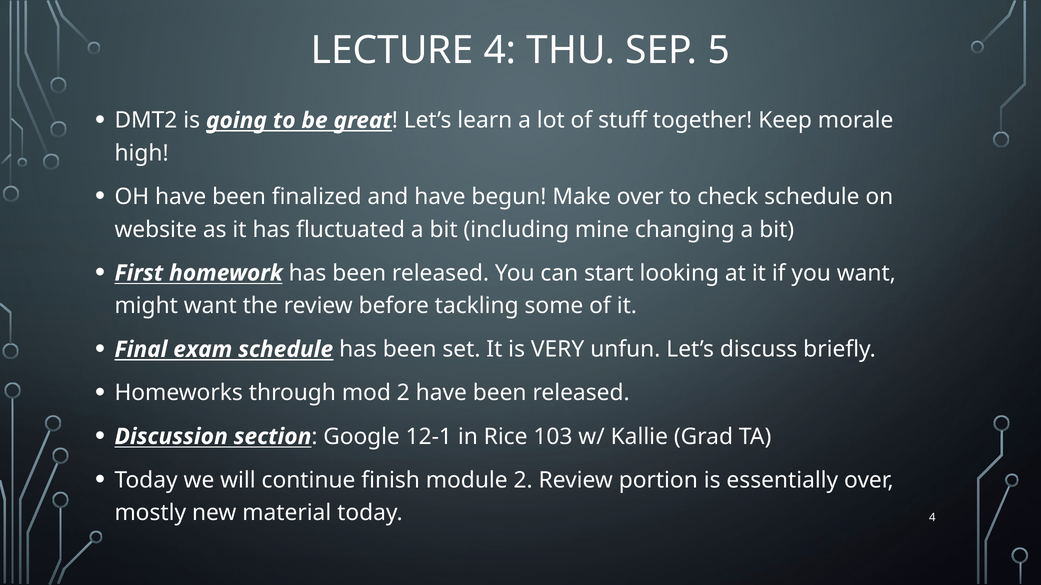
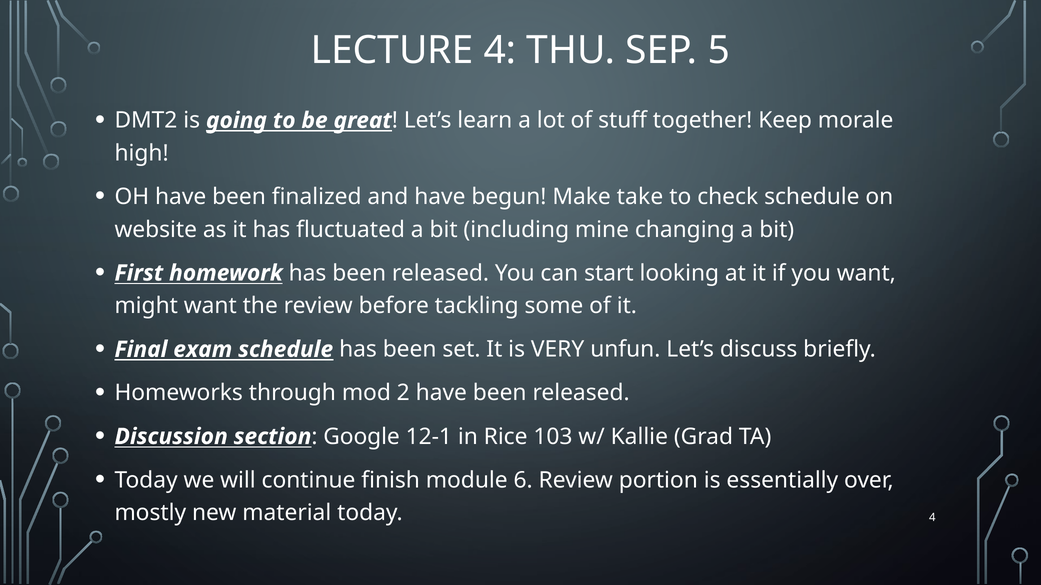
Make over: over -> take (640, 197)
module 2: 2 -> 6 (523, 481)
